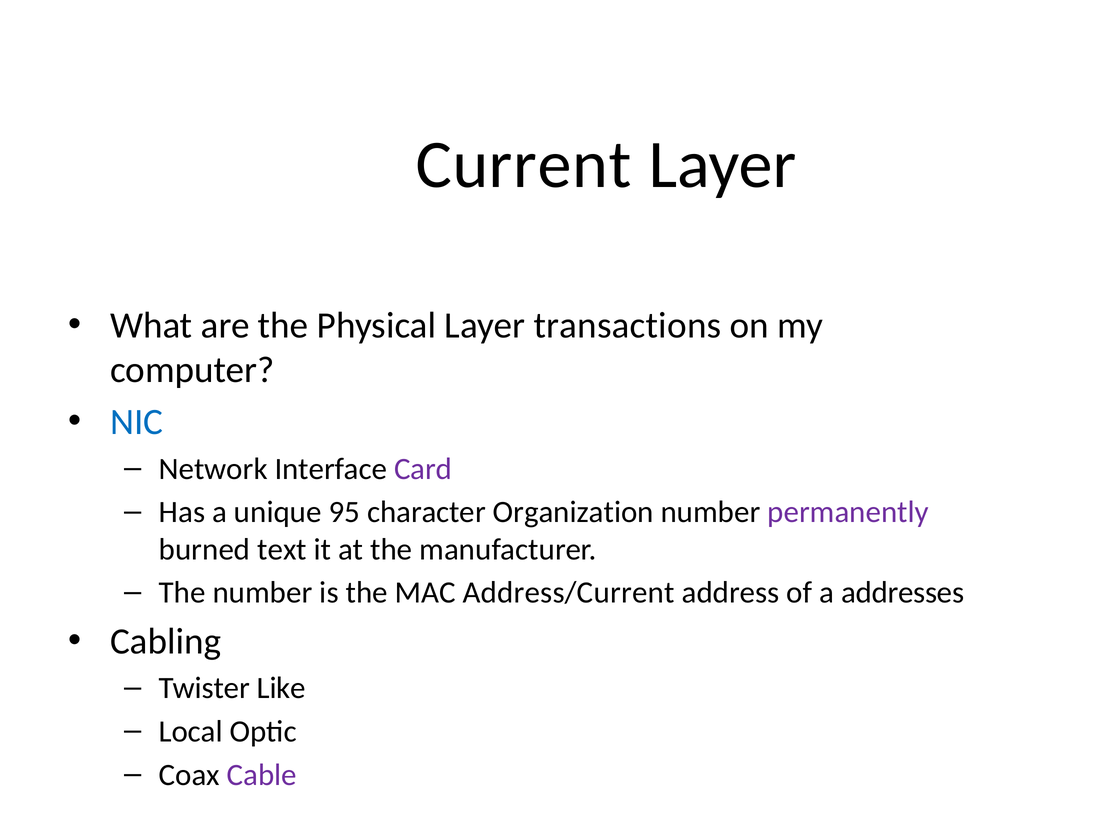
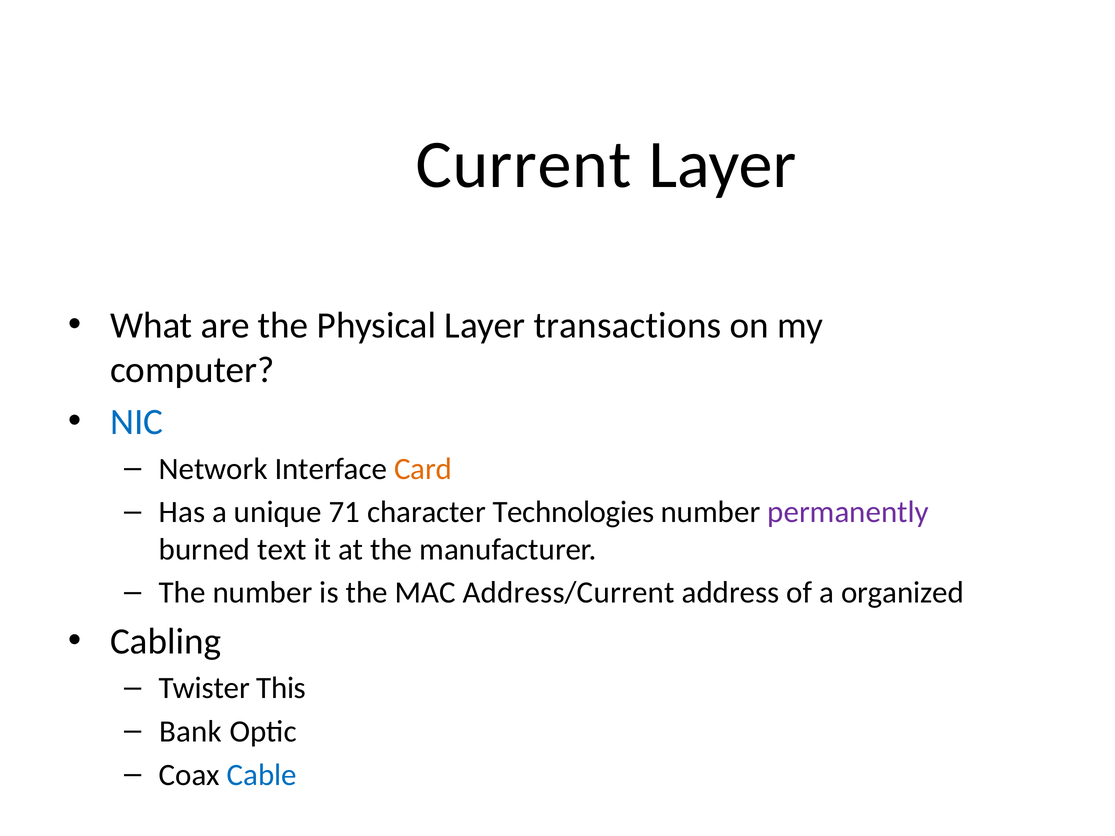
Card colour: purple -> orange (423, 469)
95: 95 -> 71 (344, 512)
Organization: Organization -> Technologies (573, 512)
addresses: addresses -> organized (903, 593)
Like: Like -> This (281, 688)
Local: Local -> Bank (191, 732)
Cable colour: purple -> blue (262, 775)
